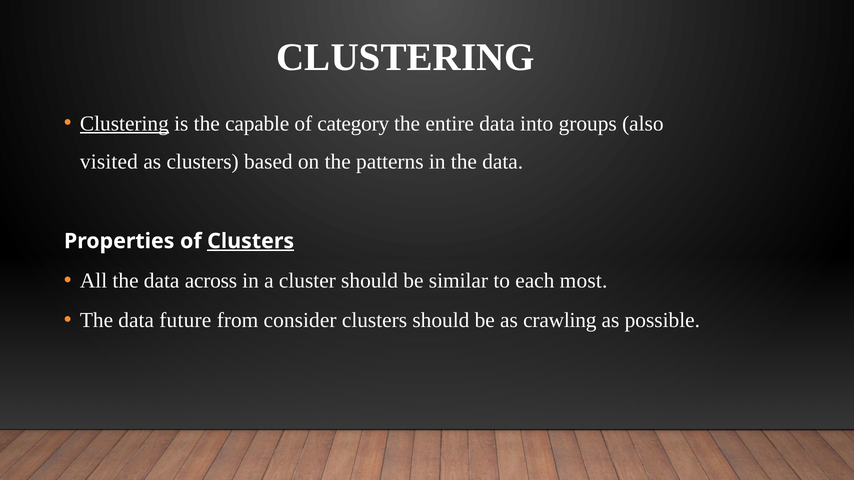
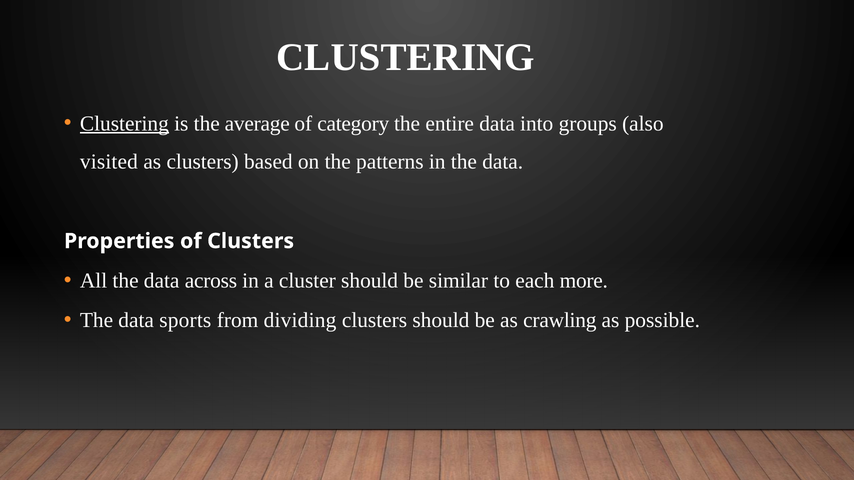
capable: capable -> average (257, 124)
Clusters underline: present -> none (251, 241)
most: most -> more (584, 281)
future: future -> sports (185, 321)
consider: consider -> dividing (300, 321)
